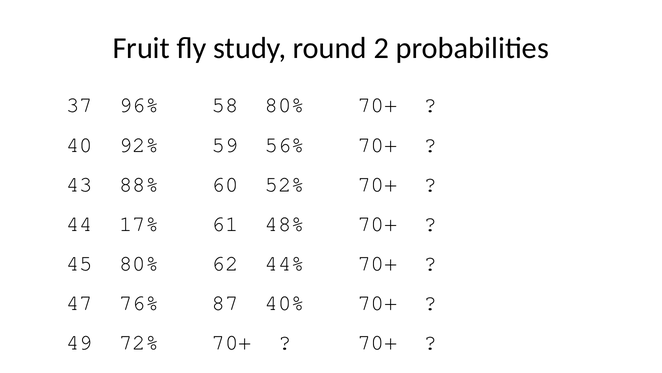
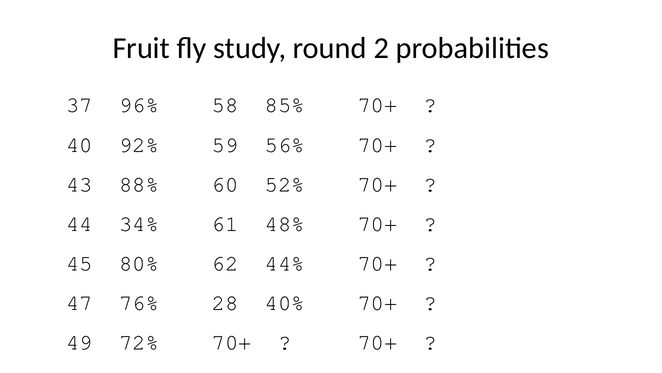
58 80%: 80% -> 85% (285, 105)
17%: 17% -> 34% (139, 224)
87: 87 -> 28 (225, 303)
